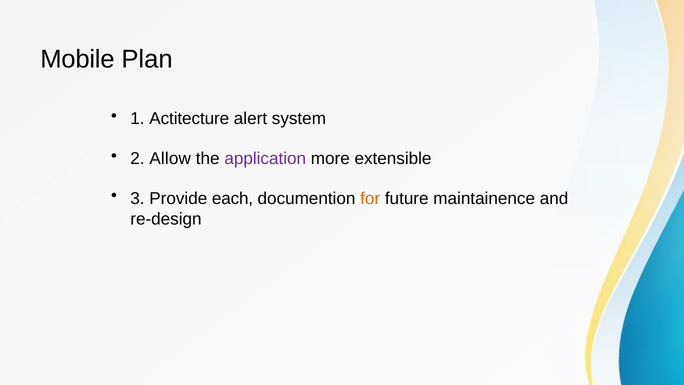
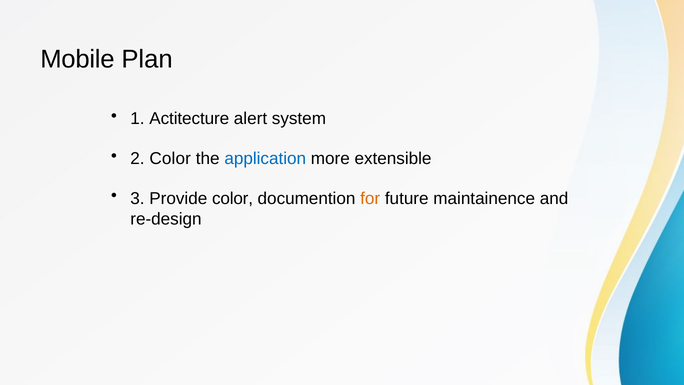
2 Allow: Allow -> Color (170, 159)
application colour: purple -> blue (265, 159)
Provide each: each -> color (233, 198)
